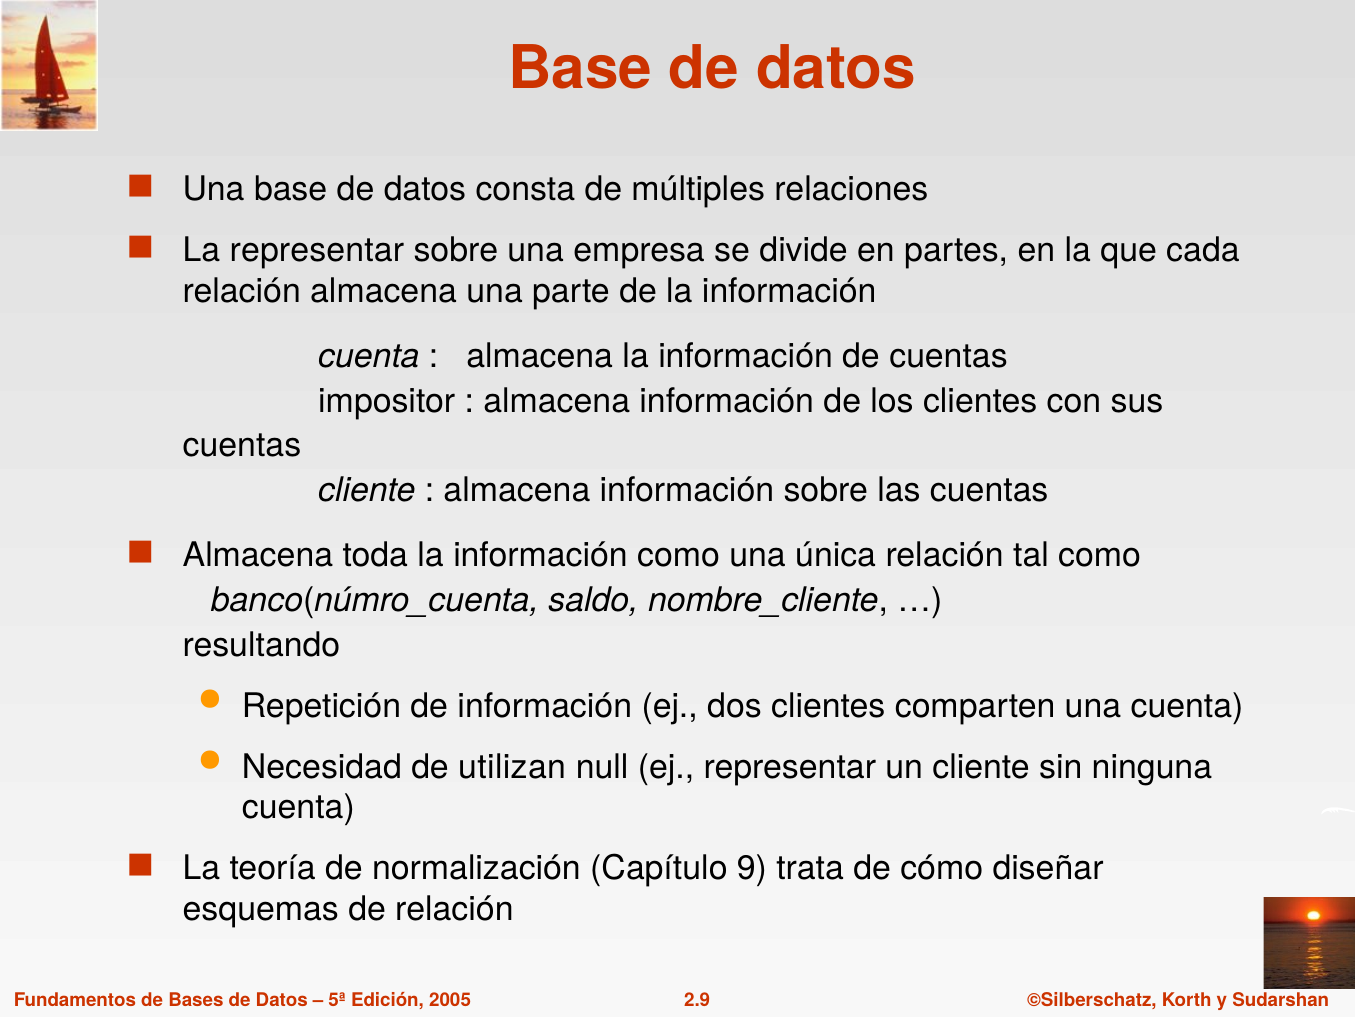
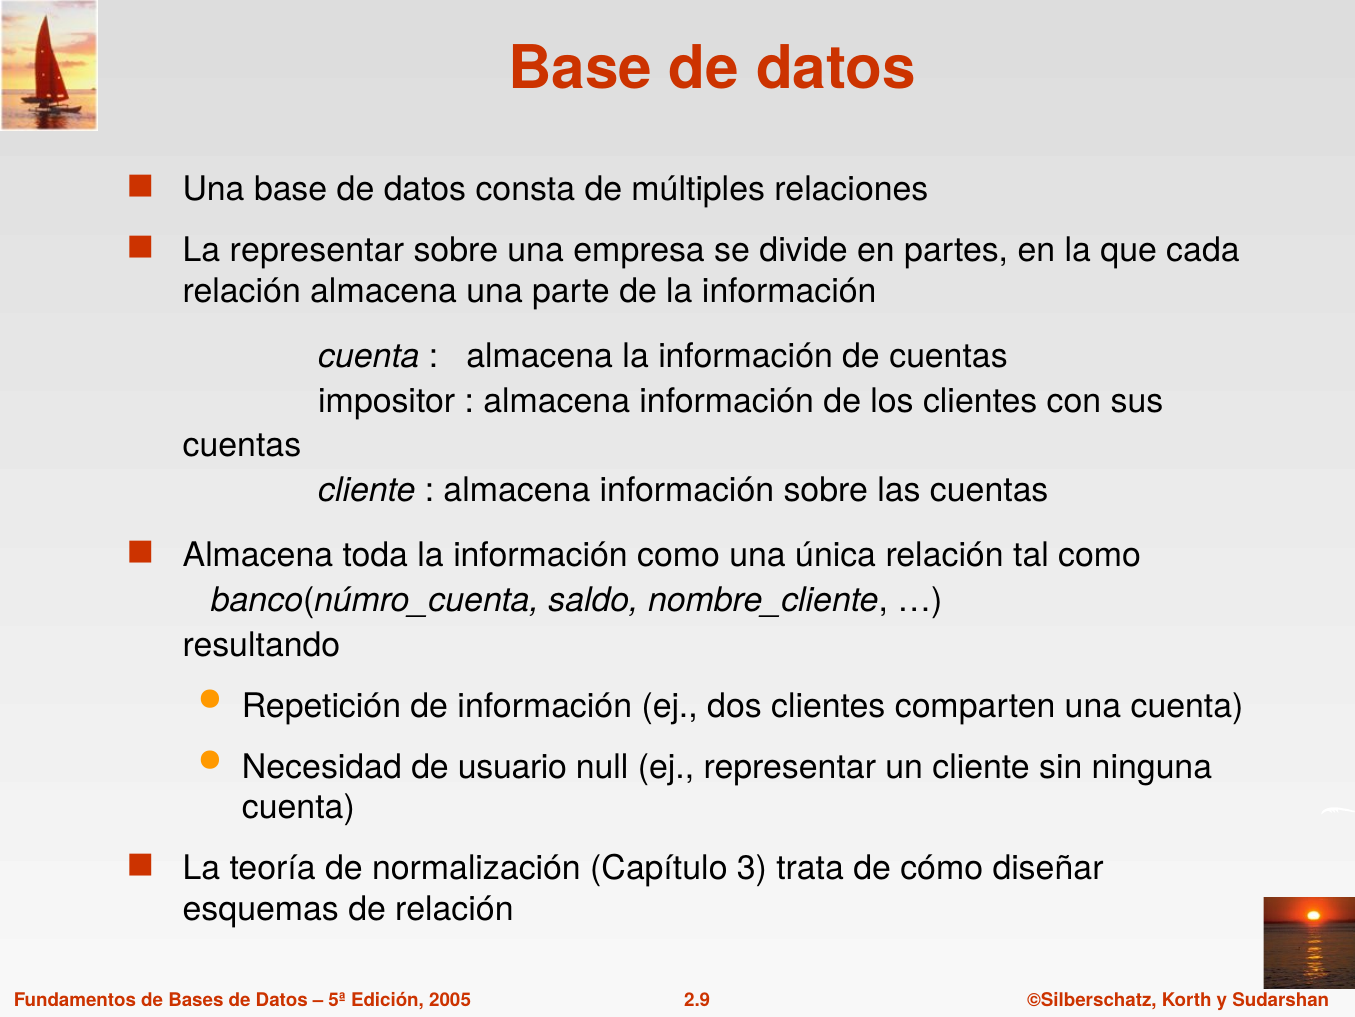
utilizan: utilizan -> usuario (512, 766)
9: 9 -> 3 (752, 868)
